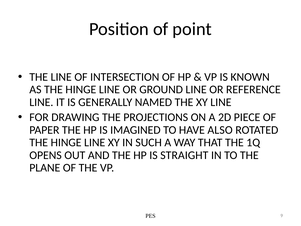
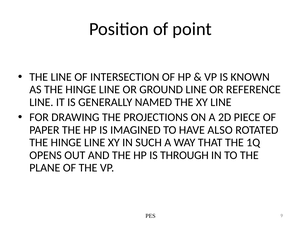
STRAIGHT: STRAIGHT -> THROUGH (184, 155)
